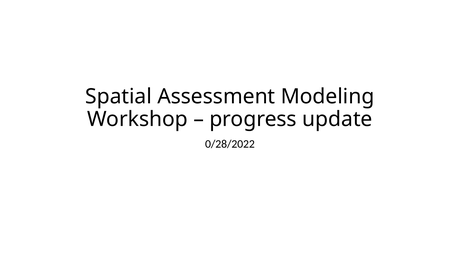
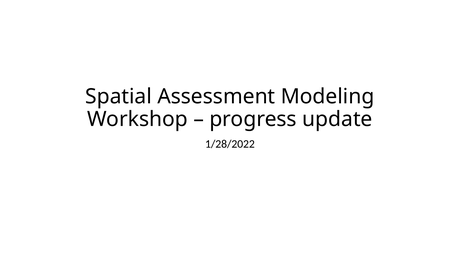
0/28/2022: 0/28/2022 -> 1/28/2022 (230, 144)
